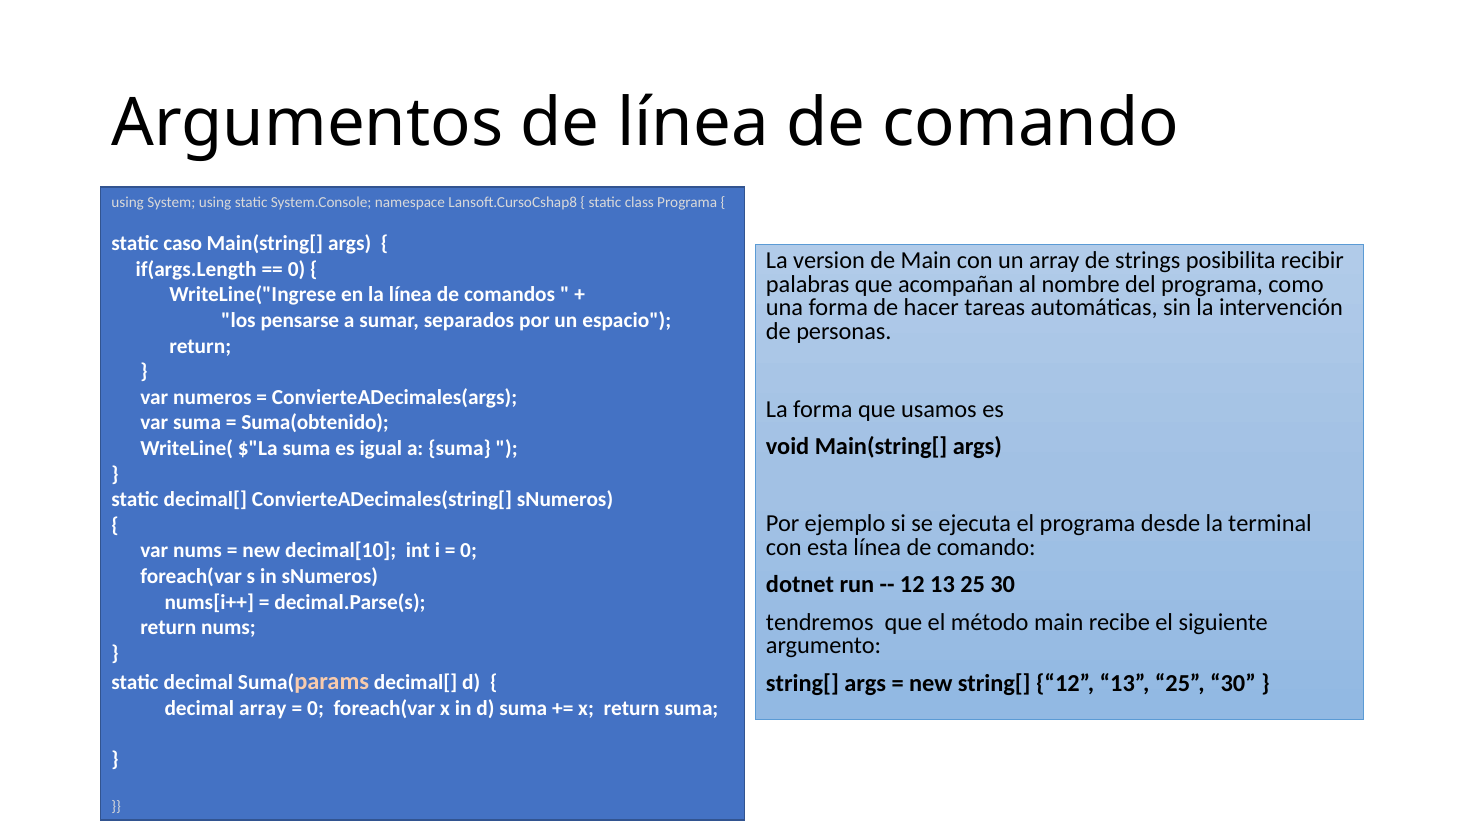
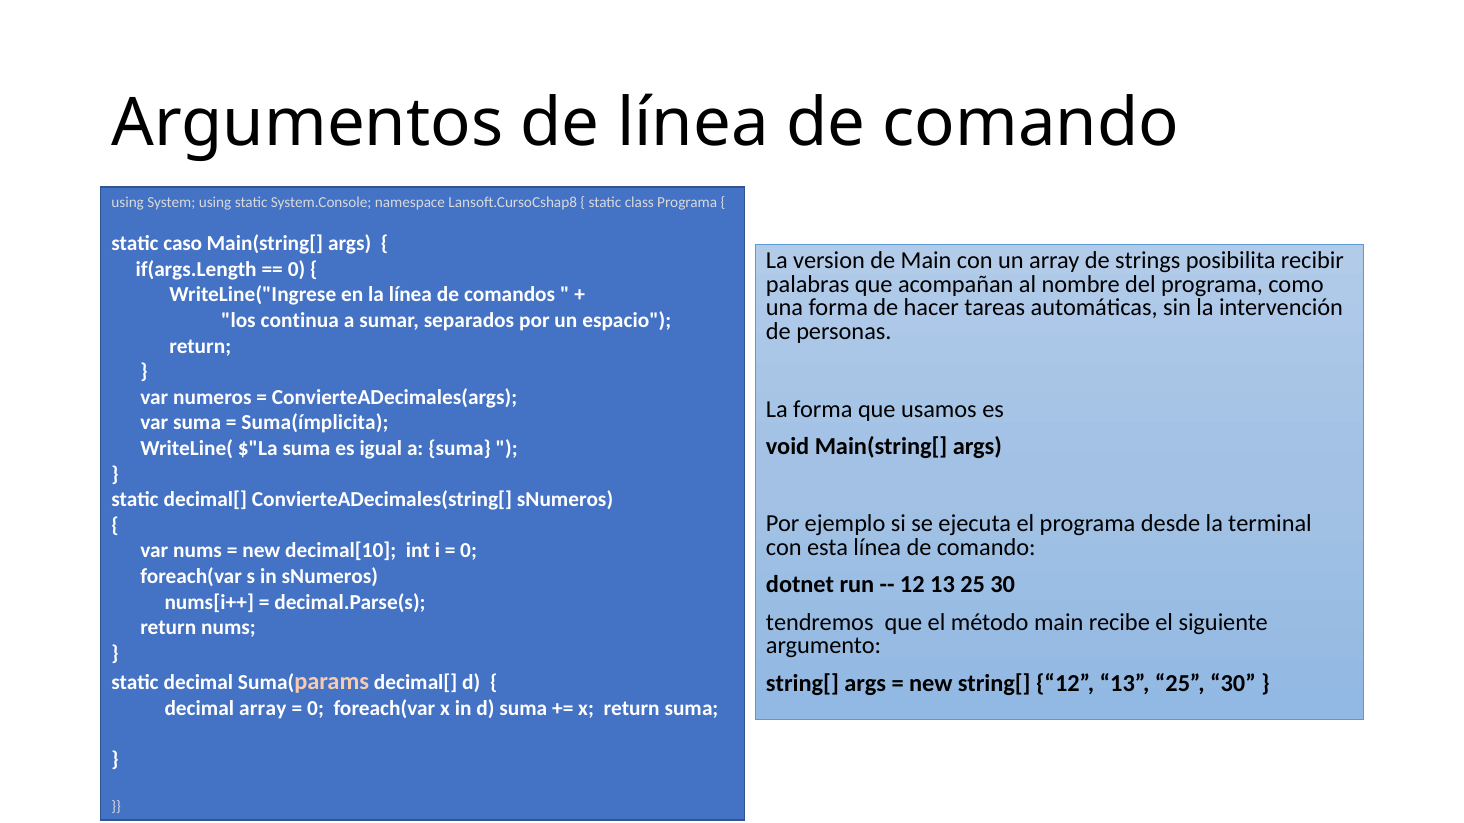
pensarse: pensarse -> continua (300, 321)
Suma(obtenido: Suma(obtenido -> Suma(ímplicita (315, 423)
